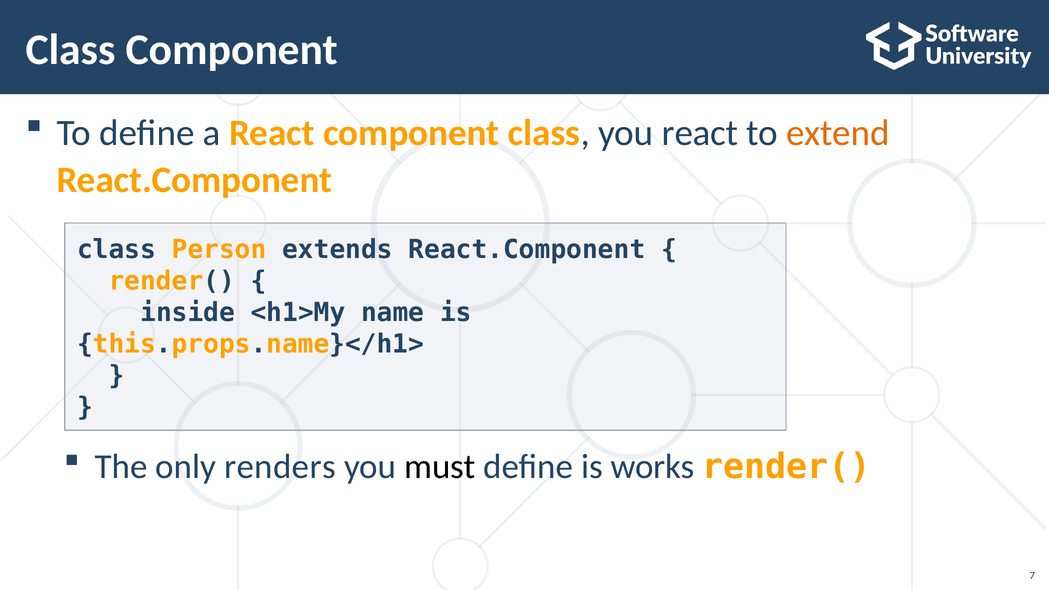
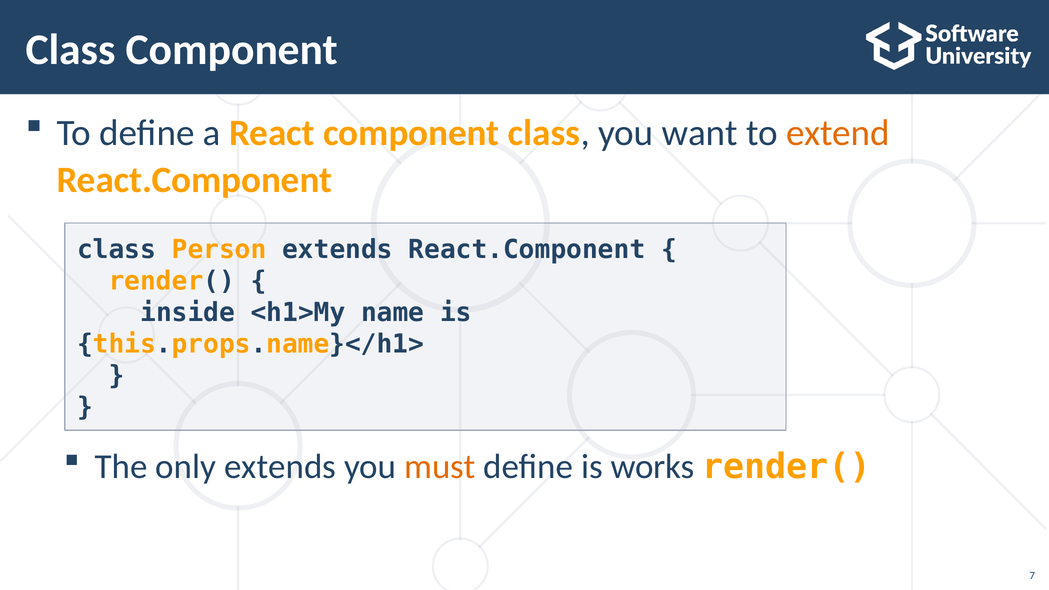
you react: react -> want (700, 133)
only renders: renders -> extends (280, 467)
must colour: black -> orange (440, 467)
